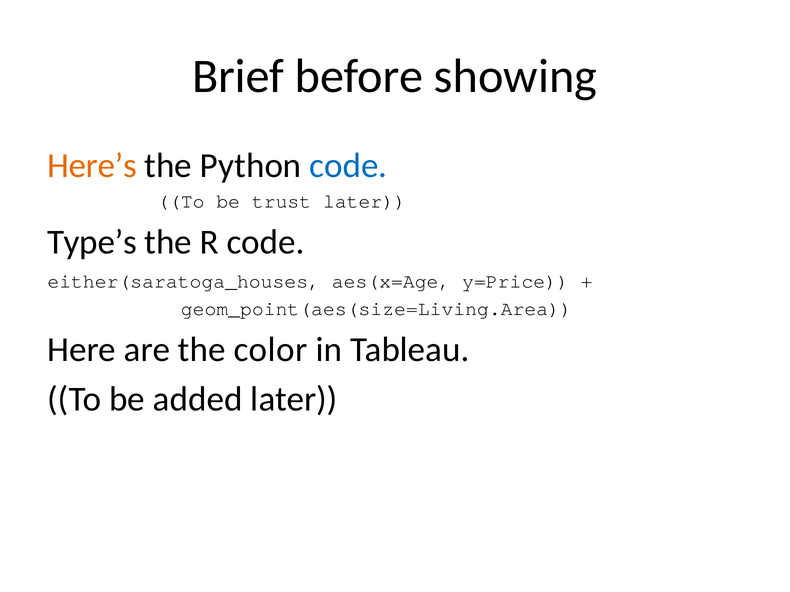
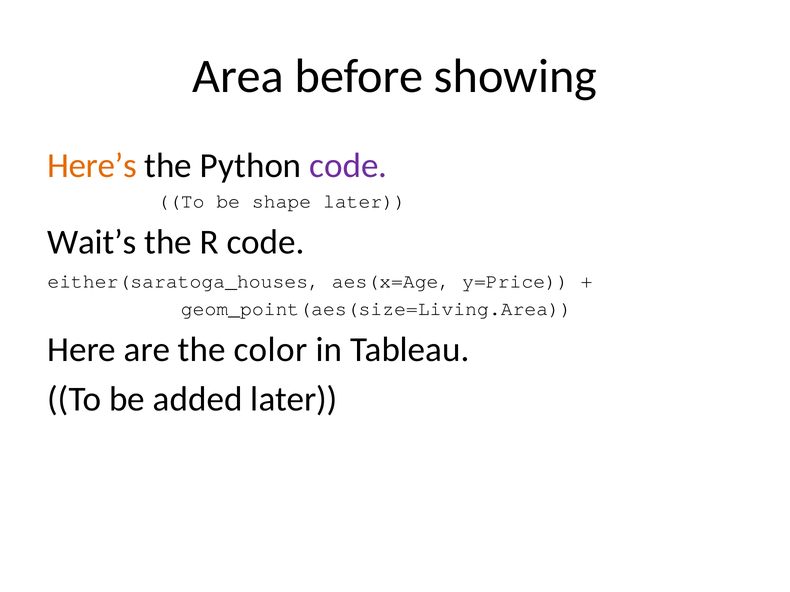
Brief: Brief -> Area (238, 76)
code colour: blue -> purple (348, 166)
trust: trust -> shape (282, 202)
Type’s: Type’s -> Wait’s (92, 243)
